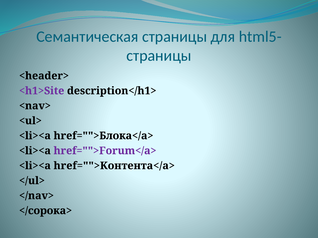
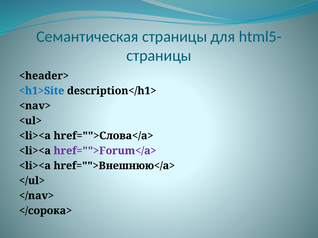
<h1>Site colour: purple -> blue (42, 91)
href="">Блока</a>: href="">Блока</a> -> href="">Слова</a> (103, 136)
href="">Контента</a>: href="">Контента</a> -> href="">Внешнюю</a> (114, 166)
